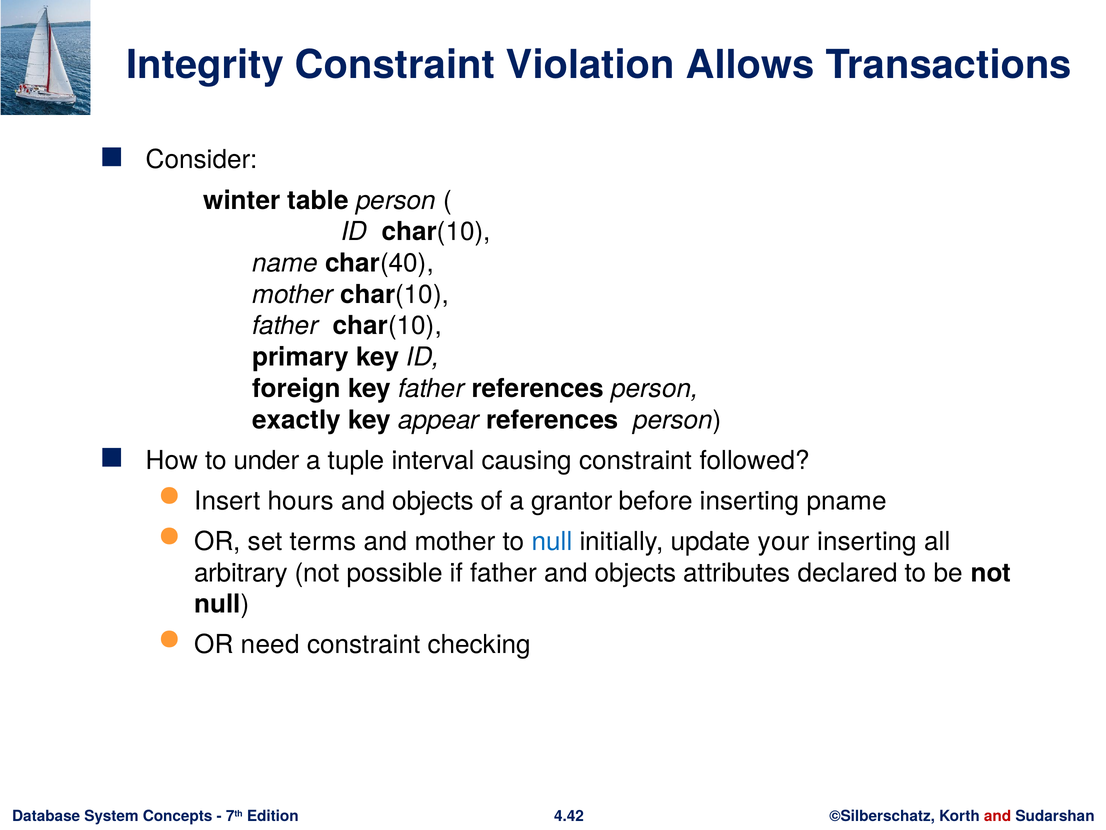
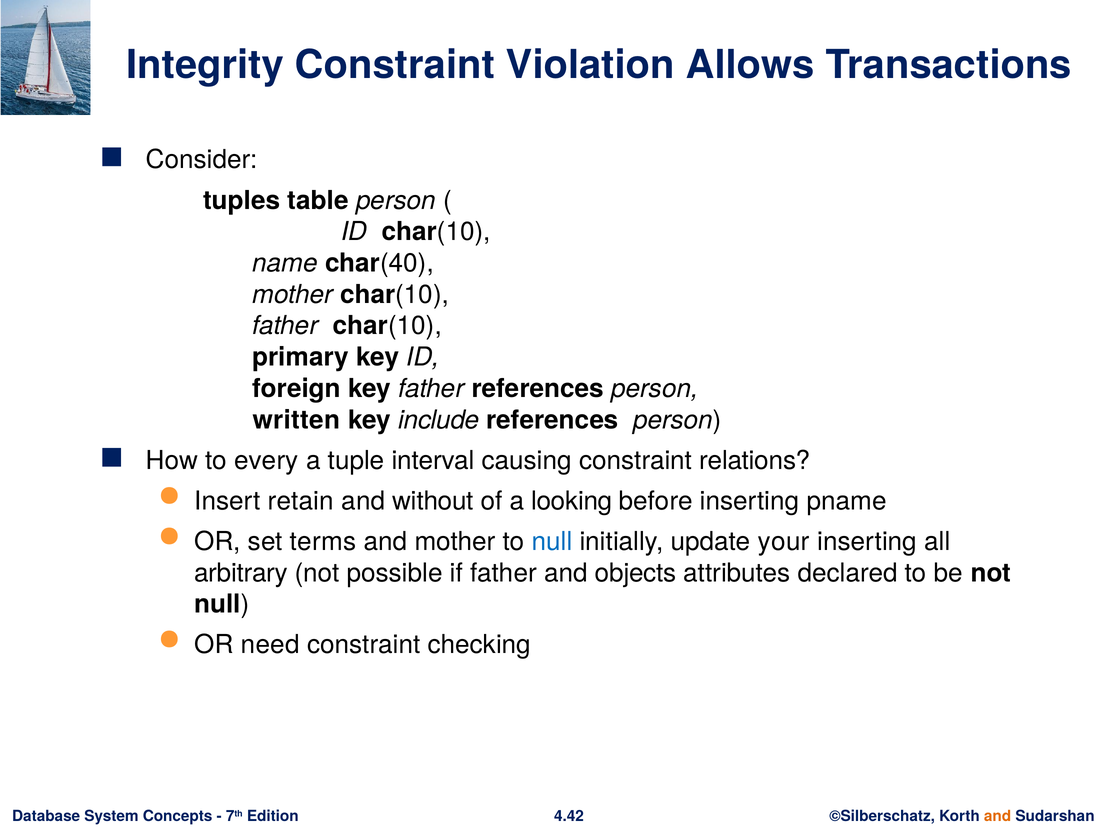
winter: winter -> tuples (242, 200)
exactly: exactly -> written (296, 420)
appear: appear -> include (439, 420)
under: under -> every (266, 460)
followed: followed -> relations (755, 460)
hours: hours -> retain (301, 501)
objects: objects -> without (433, 501)
grantor: grantor -> looking (572, 501)
and colour: red -> orange (998, 816)
